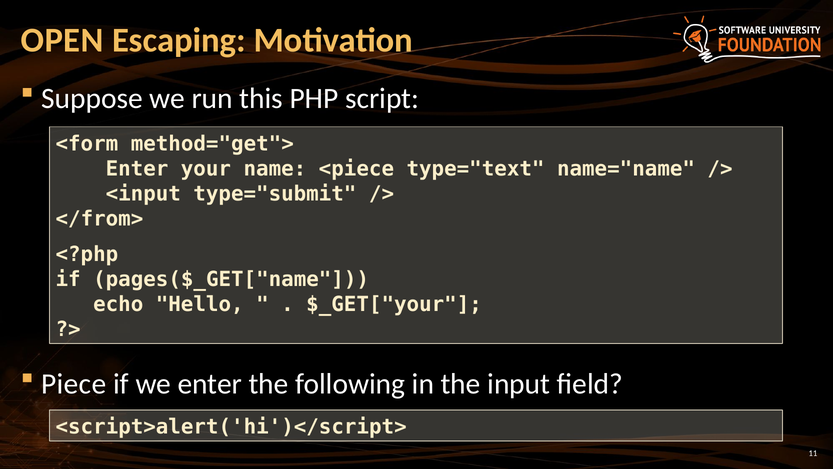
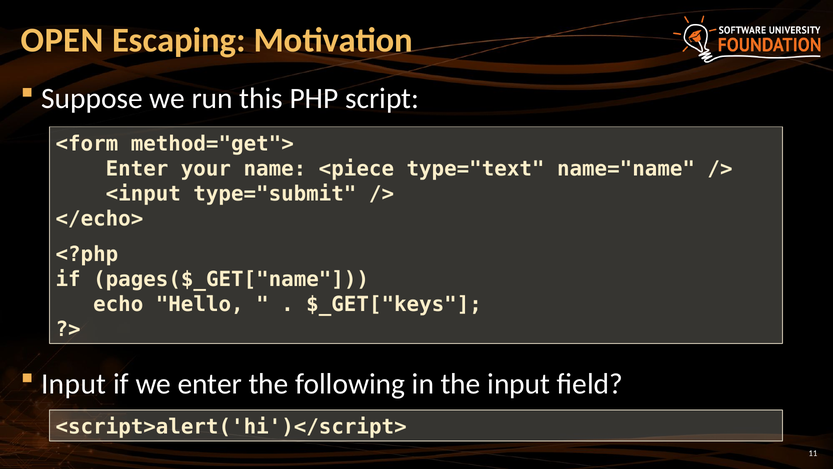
</from>: </from> -> </echo> (99, 219)
$_GET["your: $_GET["your -> $_GET["keys (394, 304)
Piece: Piece -> Input (74, 384)
